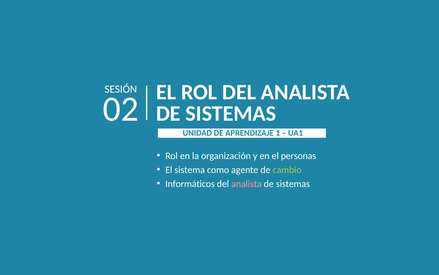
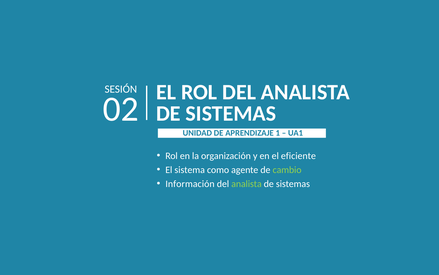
personas: personas -> eficiente (298, 155)
Informáticos: Informáticos -> Información (190, 184)
analista colour: pink -> light green (247, 184)
